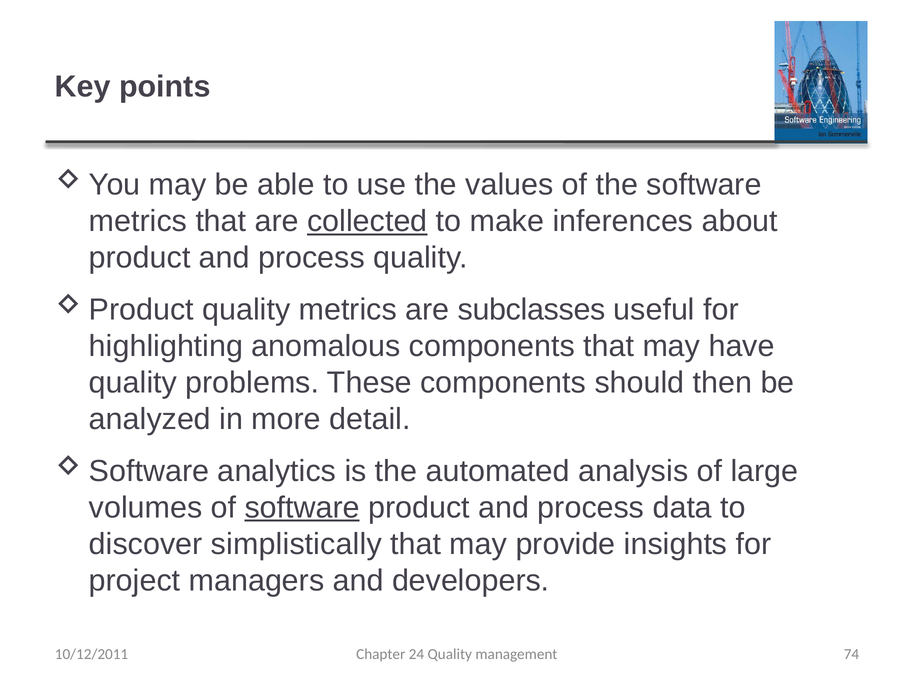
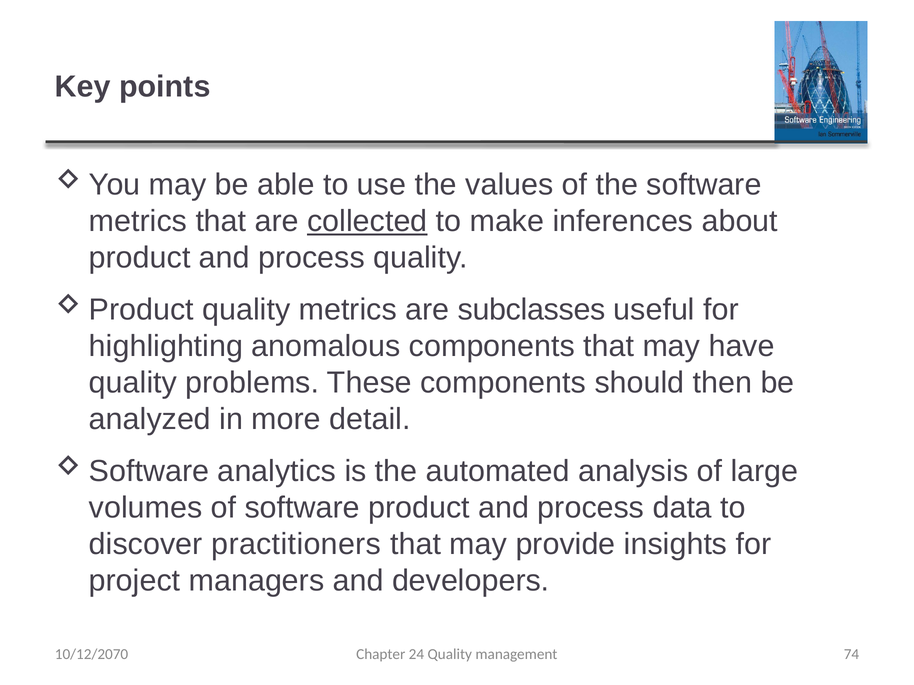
software underline: present -> none (302, 508)
simplistically: simplistically -> practitioners (296, 544)
10/12/2011: 10/12/2011 -> 10/12/2070 (92, 655)
